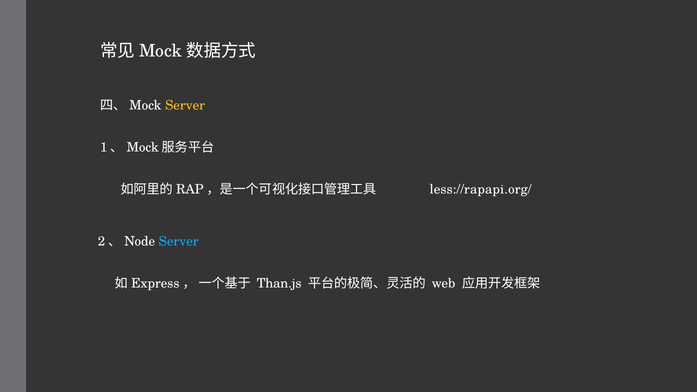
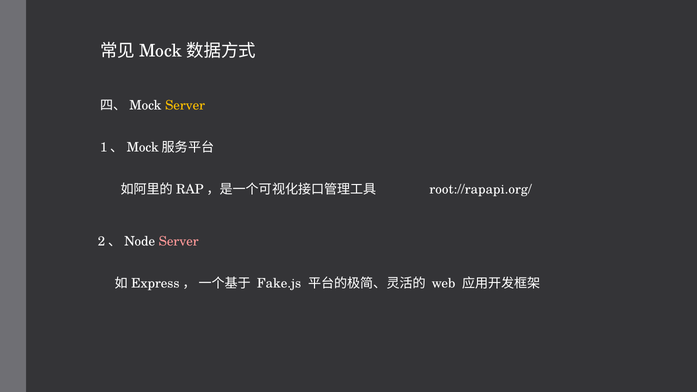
less://rapapi.org/: less://rapapi.org/ -> root://rapapi.org/ (481, 189)
Server colour: light blue -> pink (179, 242)
Than.js: Than.js -> Fake.js (279, 284)
